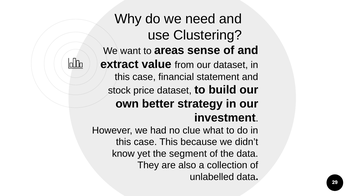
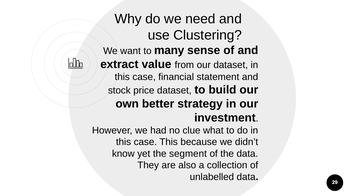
areas: areas -> many (169, 50)
